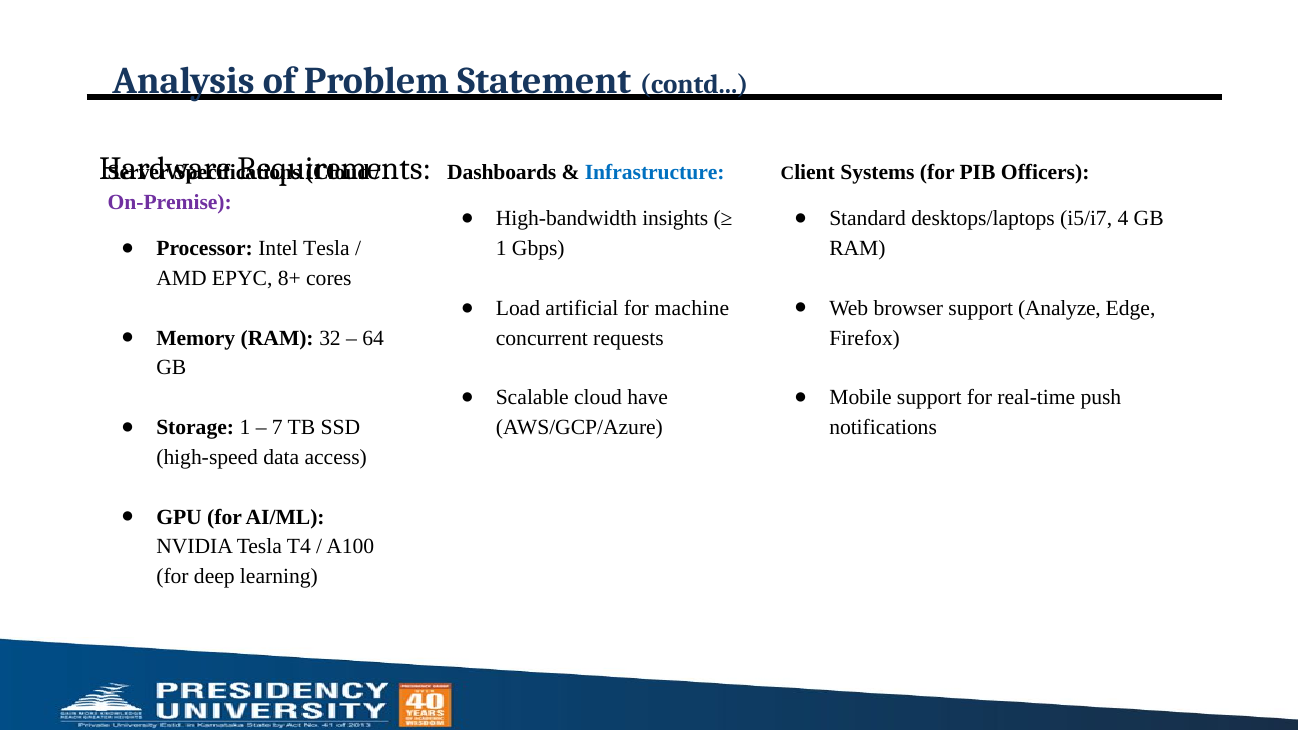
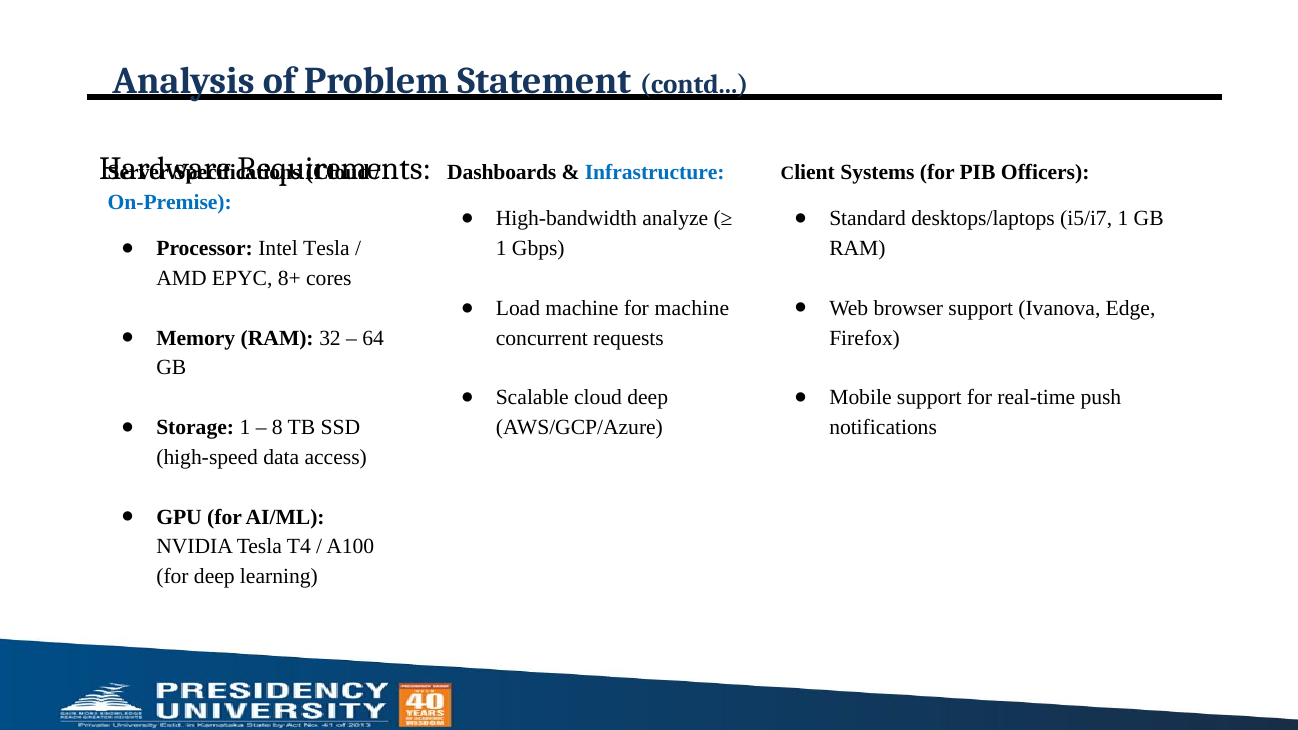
On-Premise colour: purple -> blue (170, 203)
insights: insights -> analyze (675, 219)
i5/i7 4: 4 -> 1 (1123, 219)
Analyze: Analyze -> Ivanova (1059, 308)
Load artificial: artificial -> machine (582, 308)
cloud have: have -> deep (648, 398)
7: 7 -> 8 (277, 428)
